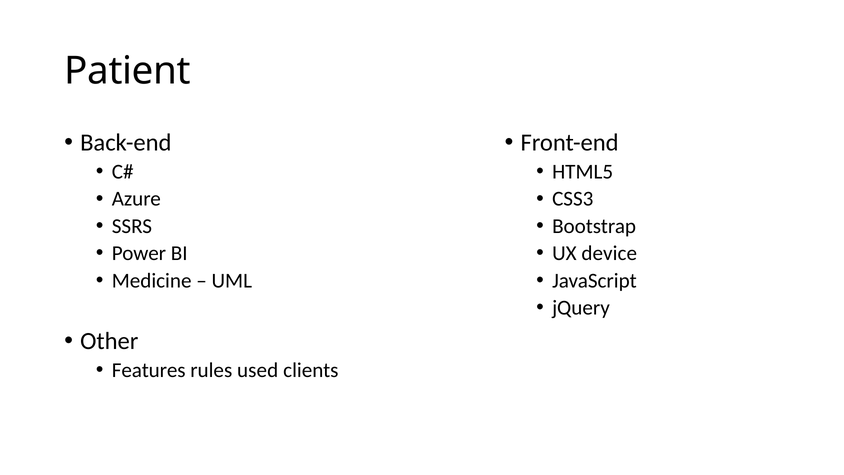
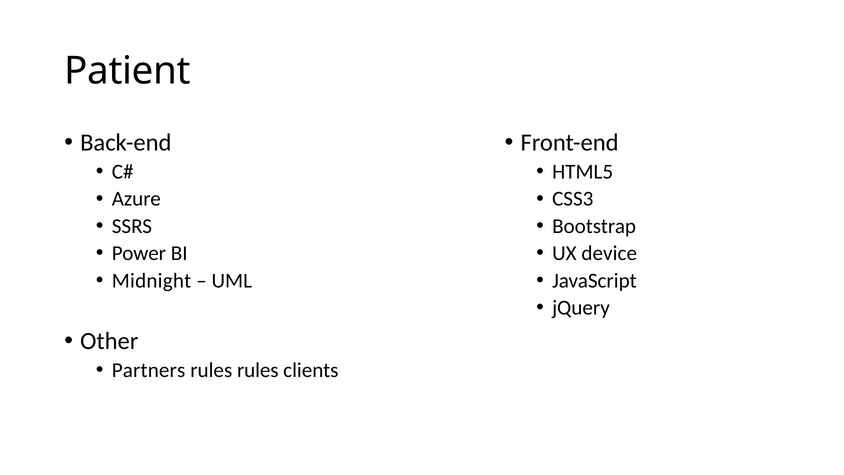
Medicine: Medicine -> Midnight (152, 280)
Features: Features -> Partners (149, 370)
rules used: used -> rules (258, 370)
